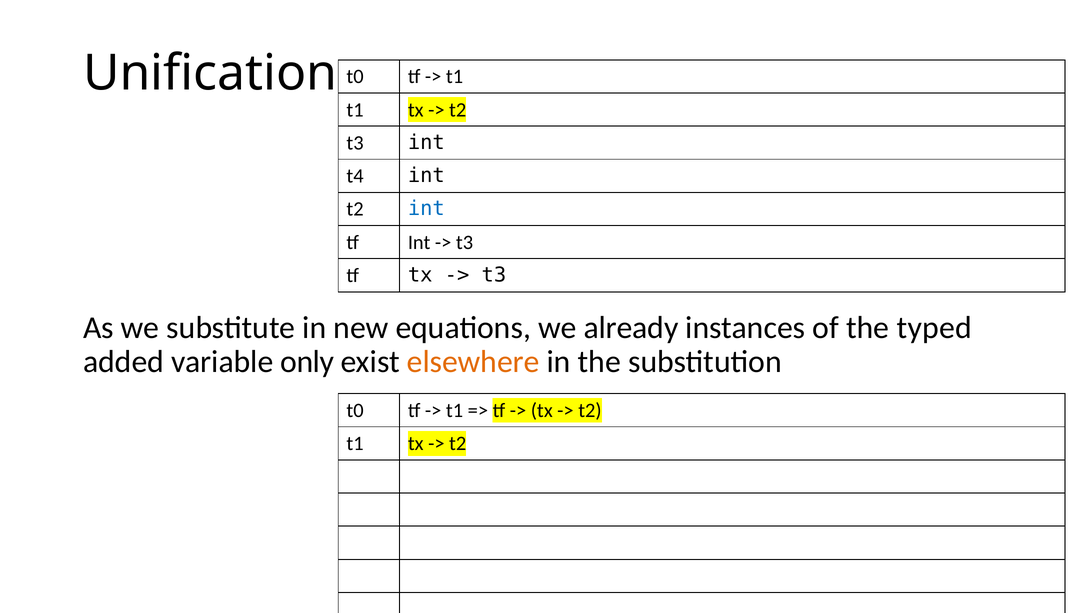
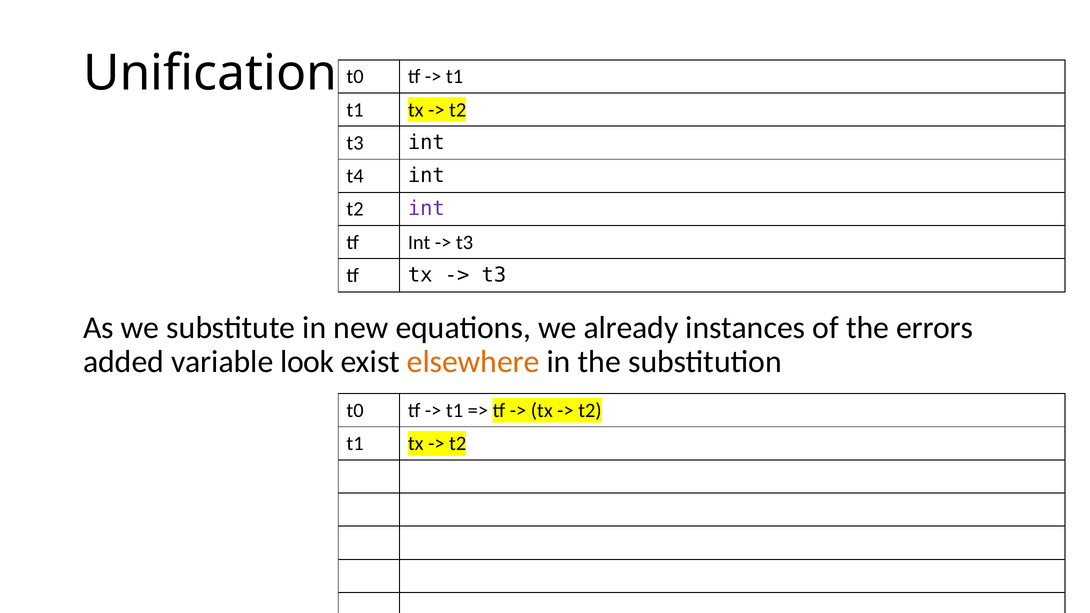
int colour: blue -> purple (426, 209)
typed: typed -> errors (935, 328)
only: only -> look (307, 362)
